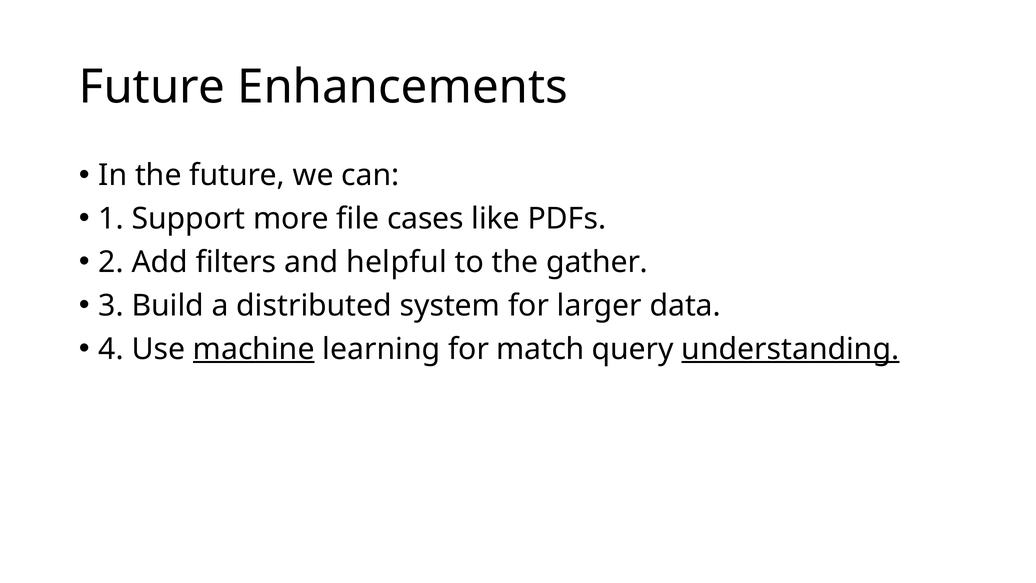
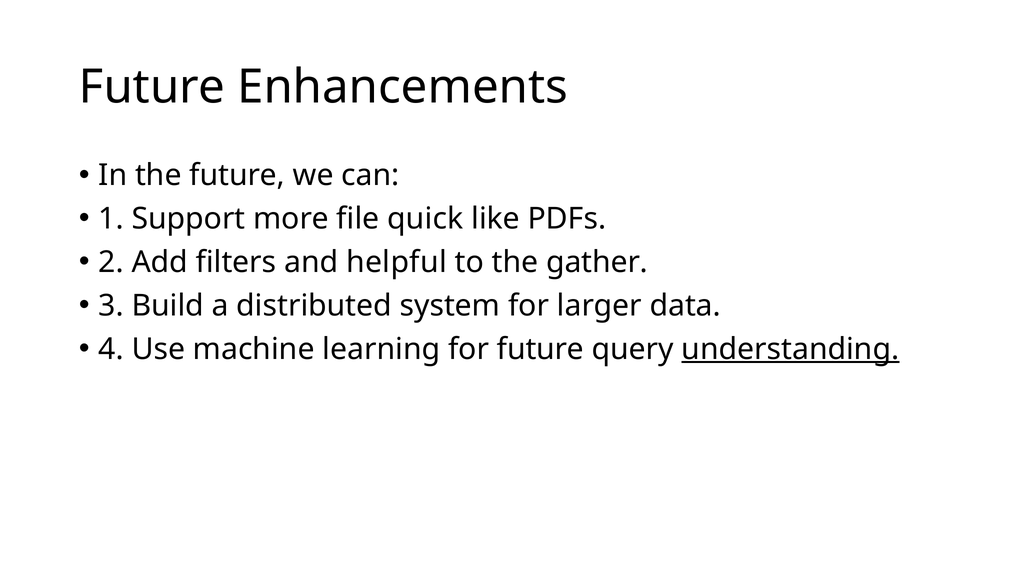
cases: cases -> quick (425, 219)
machine underline: present -> none (254, 349)
for match: match -> future (540, 349)
